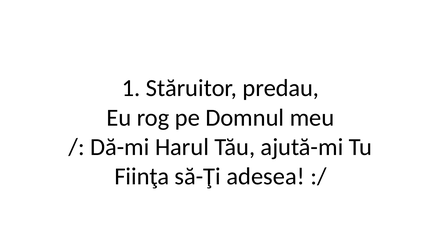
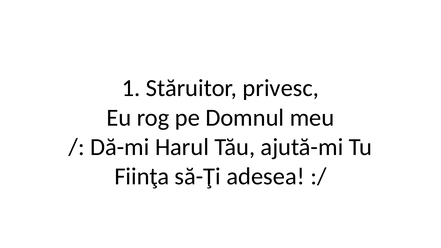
predau: predau -> privesc (281, 88)
